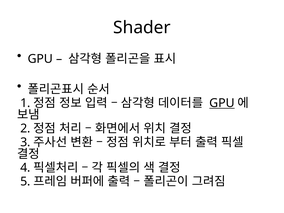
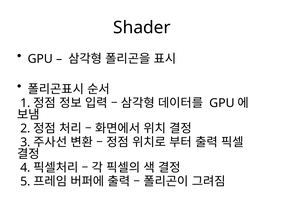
GPU underline: present -> none (222, 103)
